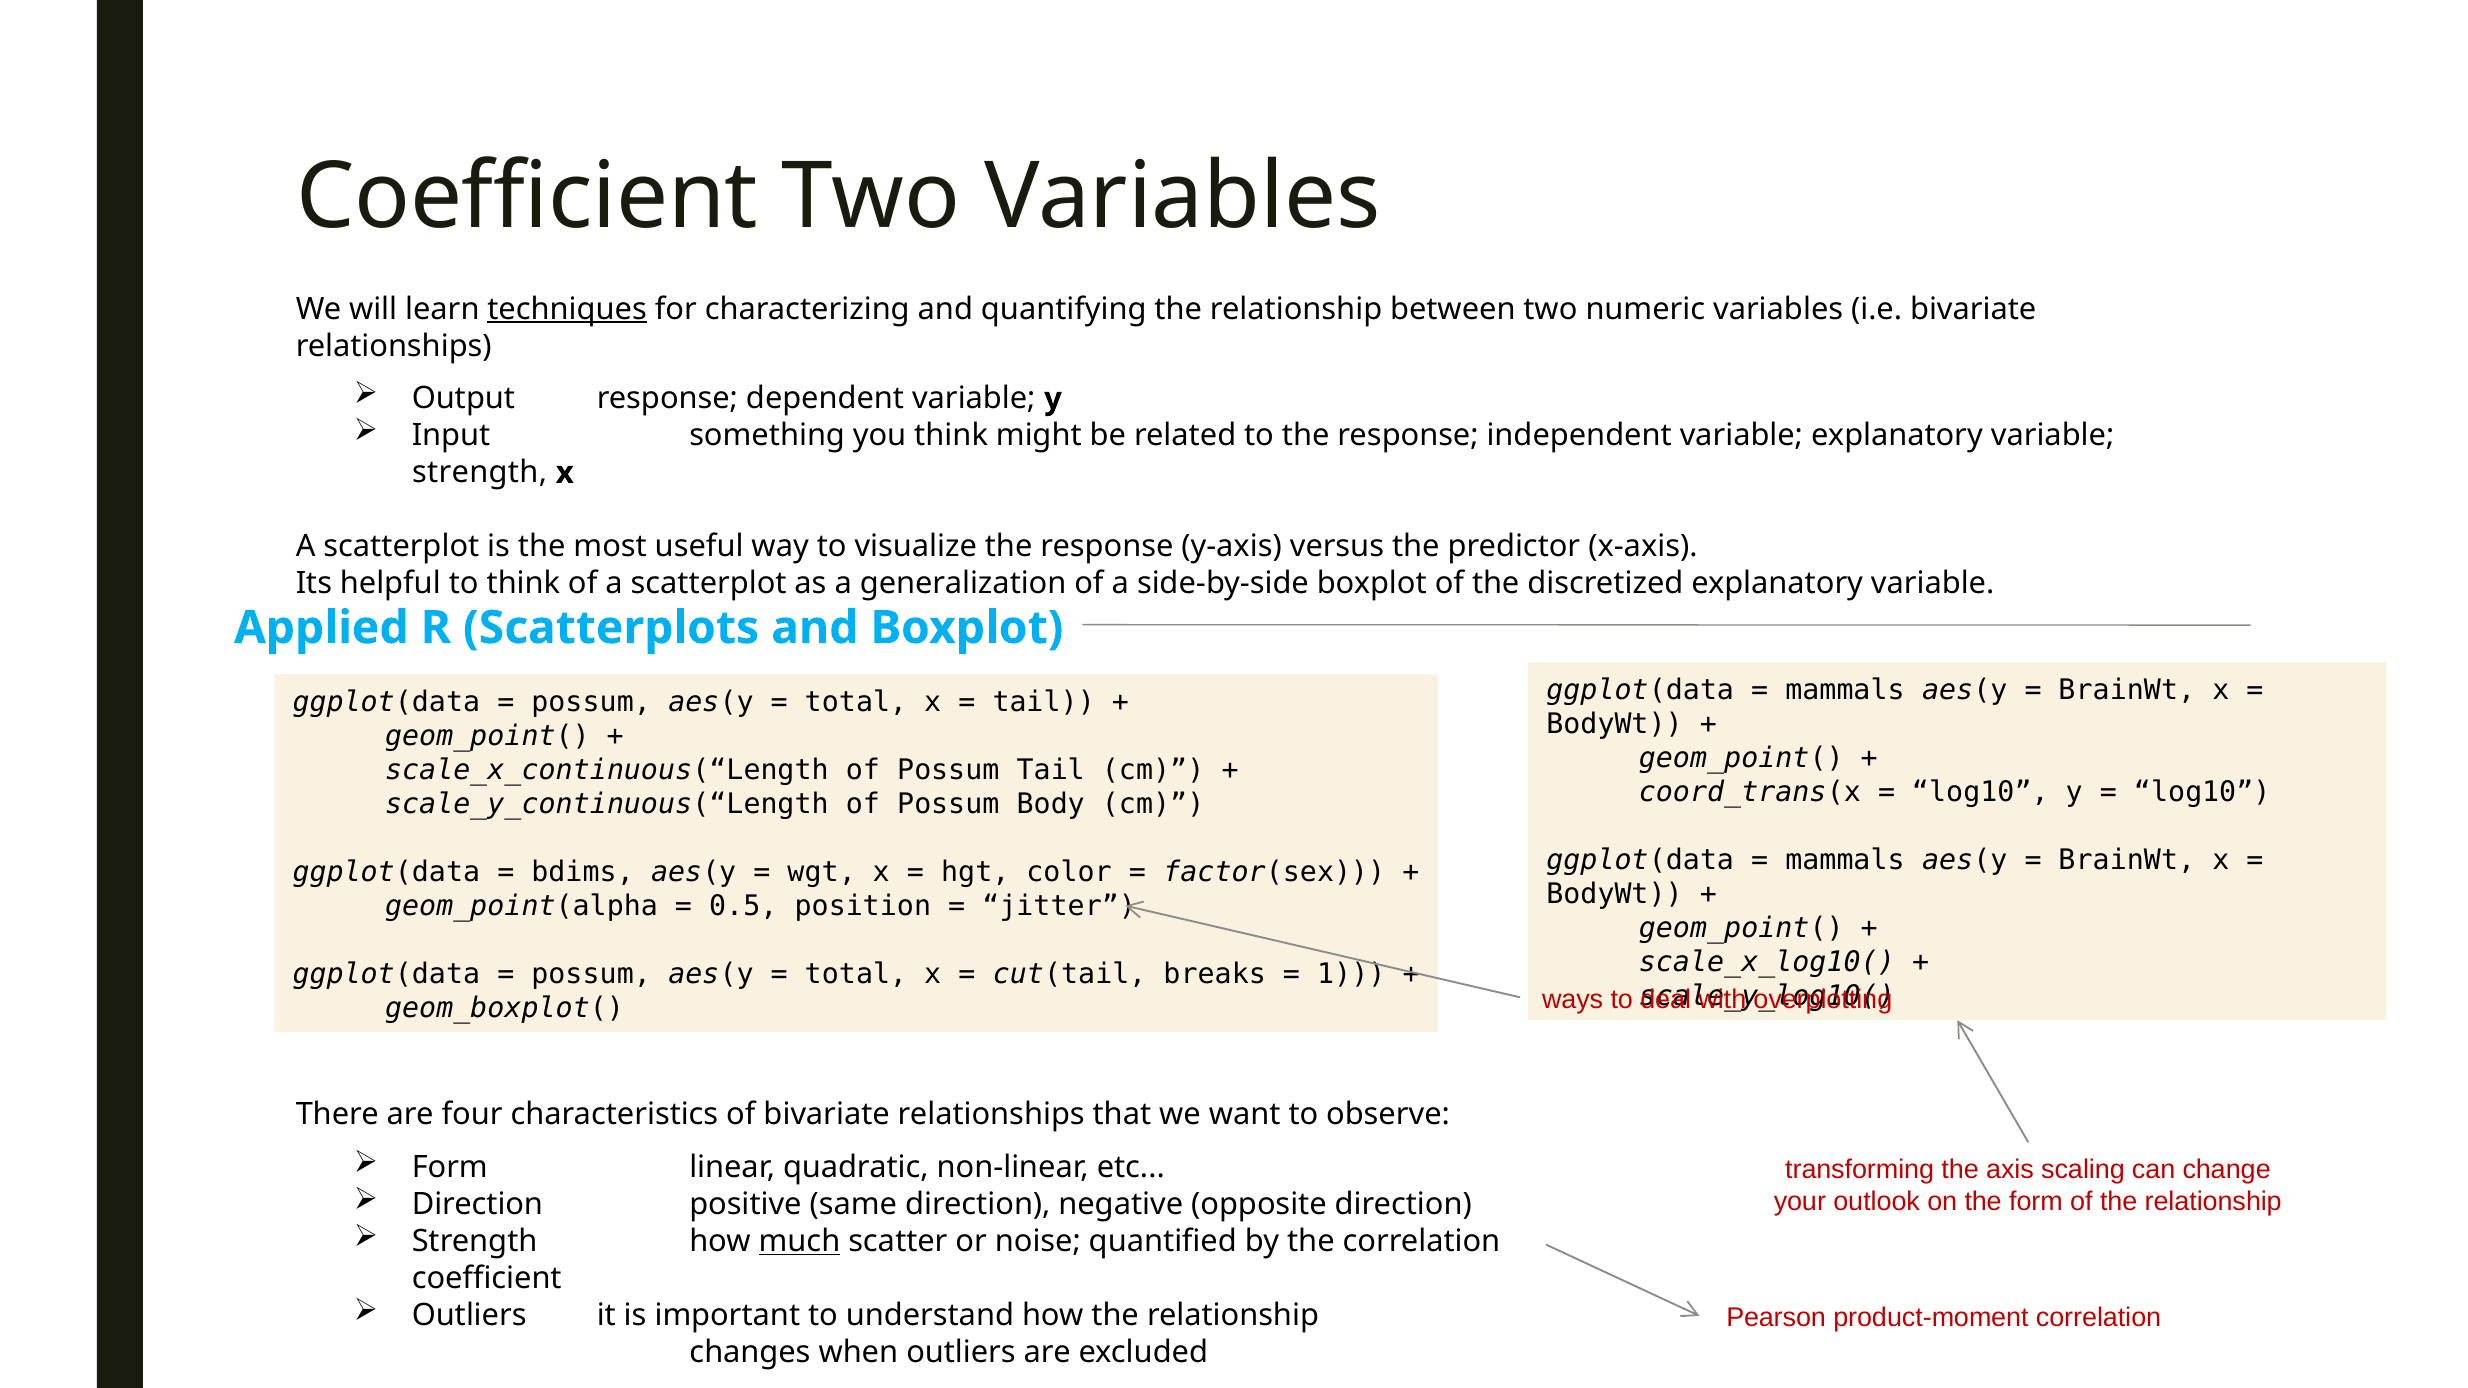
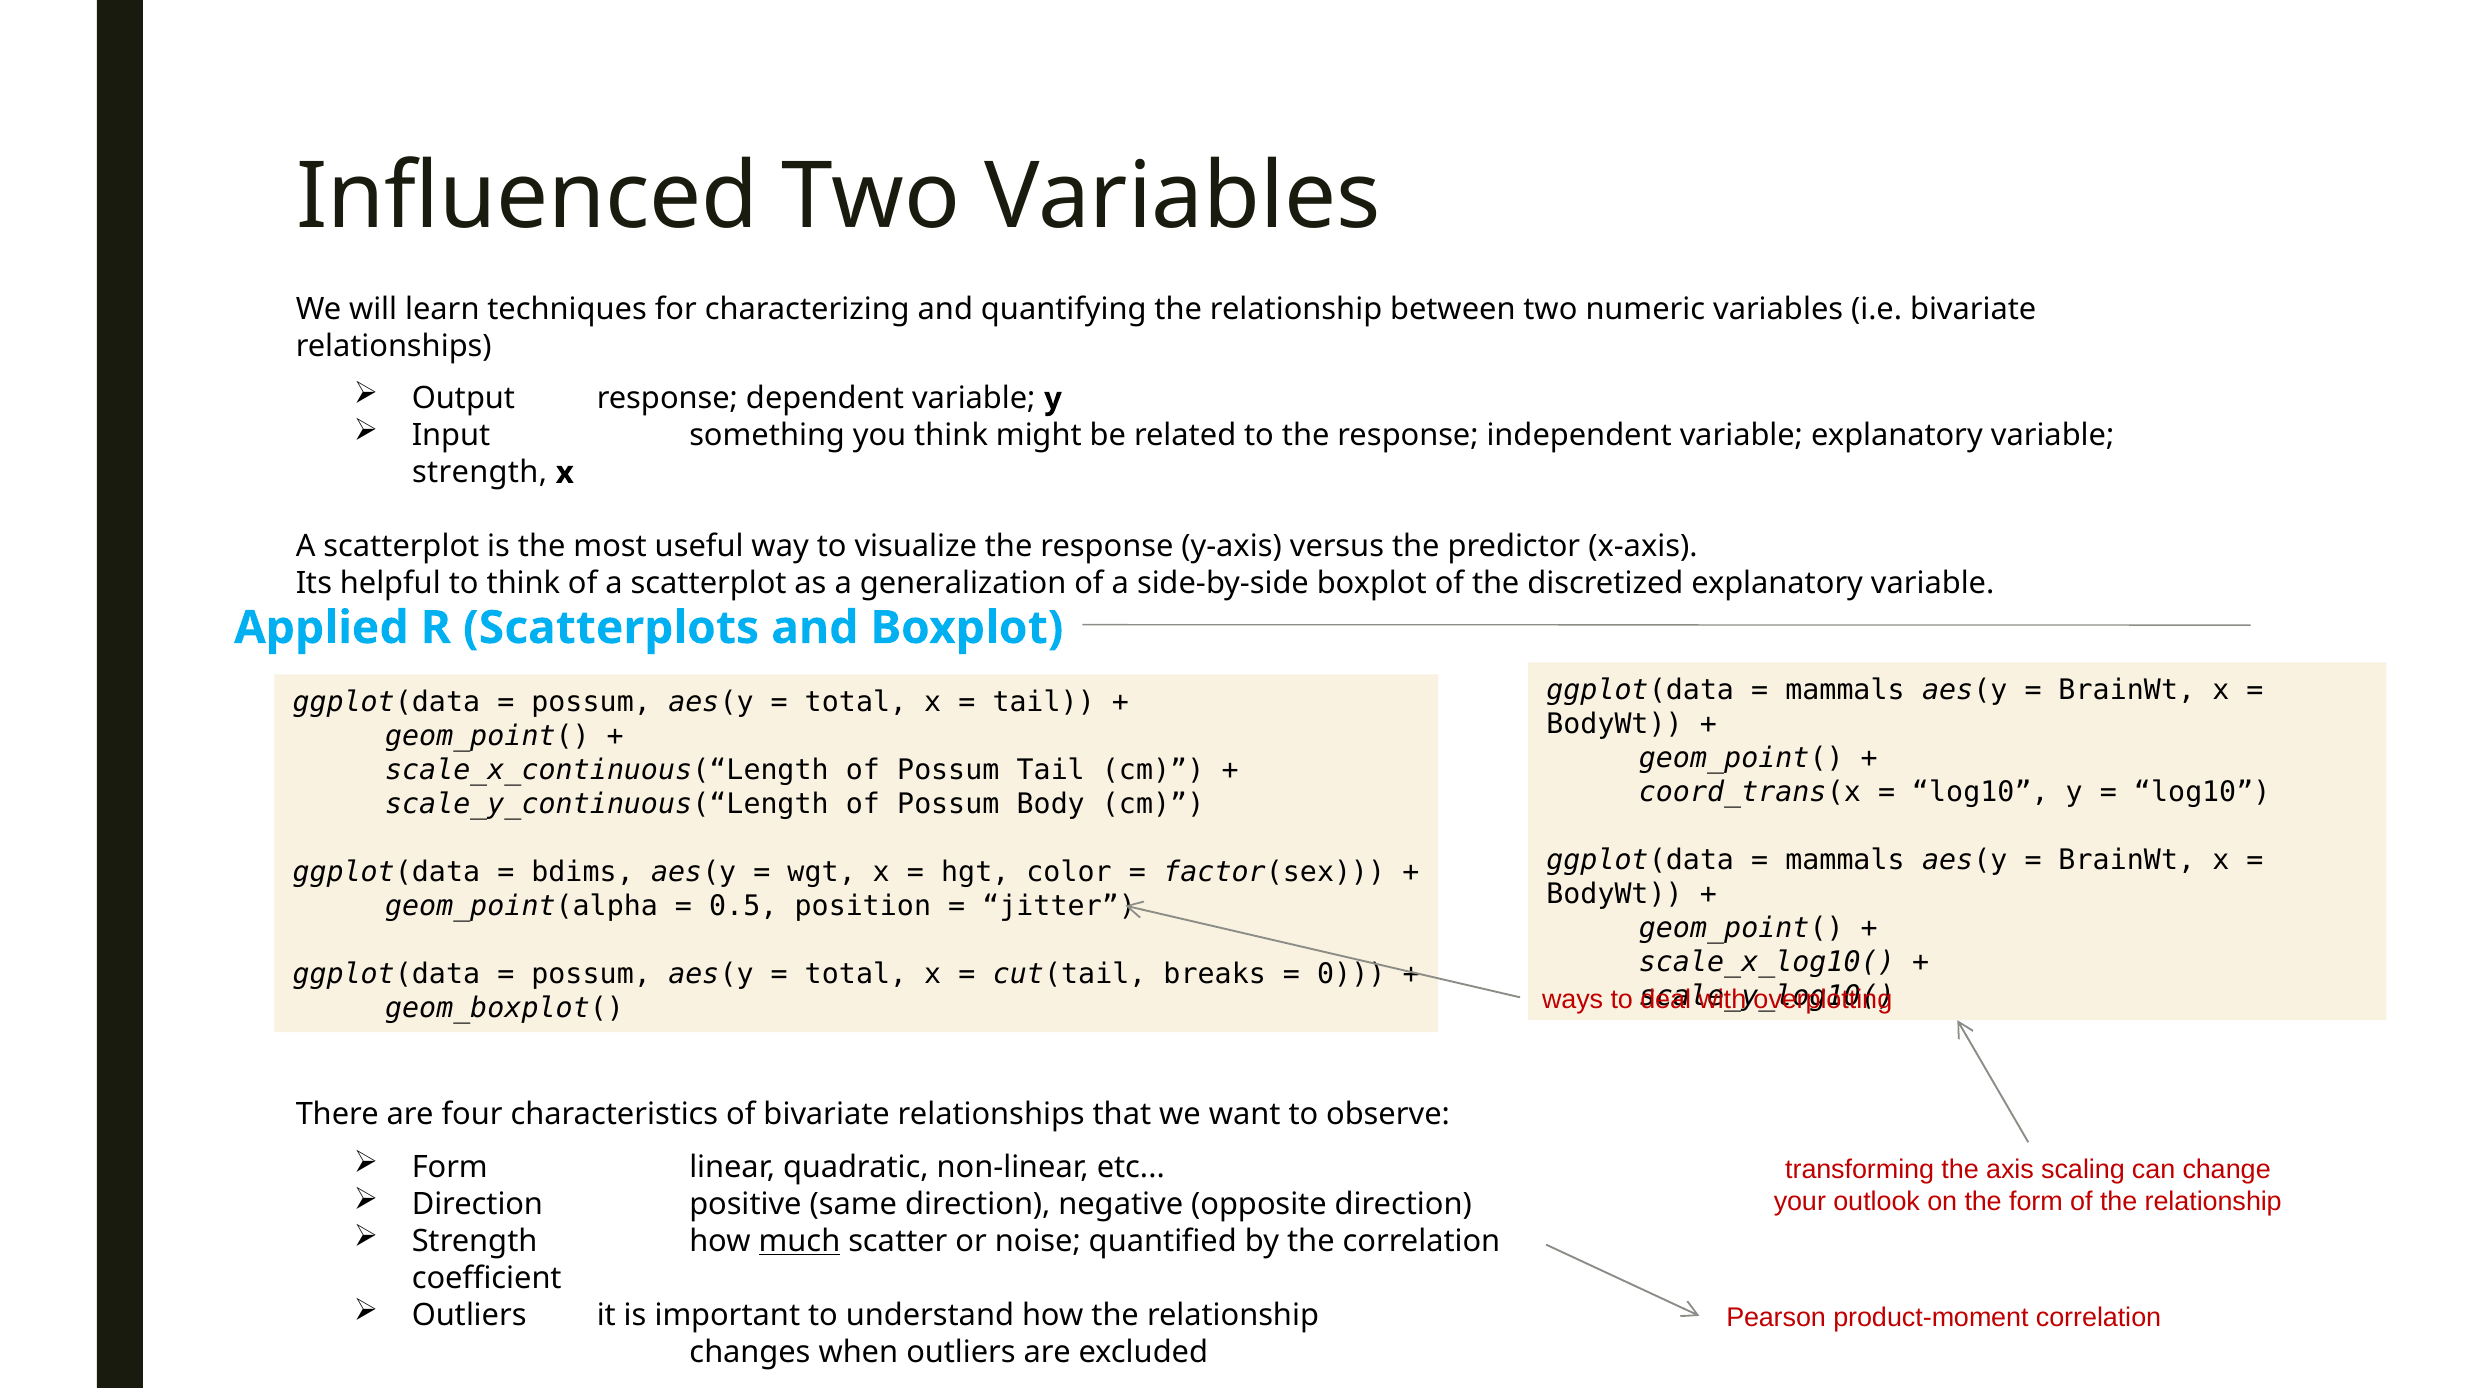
Coefficient: Coefficient -> Influenced (527, 197)
techniques underline: present -> none (567, 309)
1: 1 -> 0 (1351, 974)
